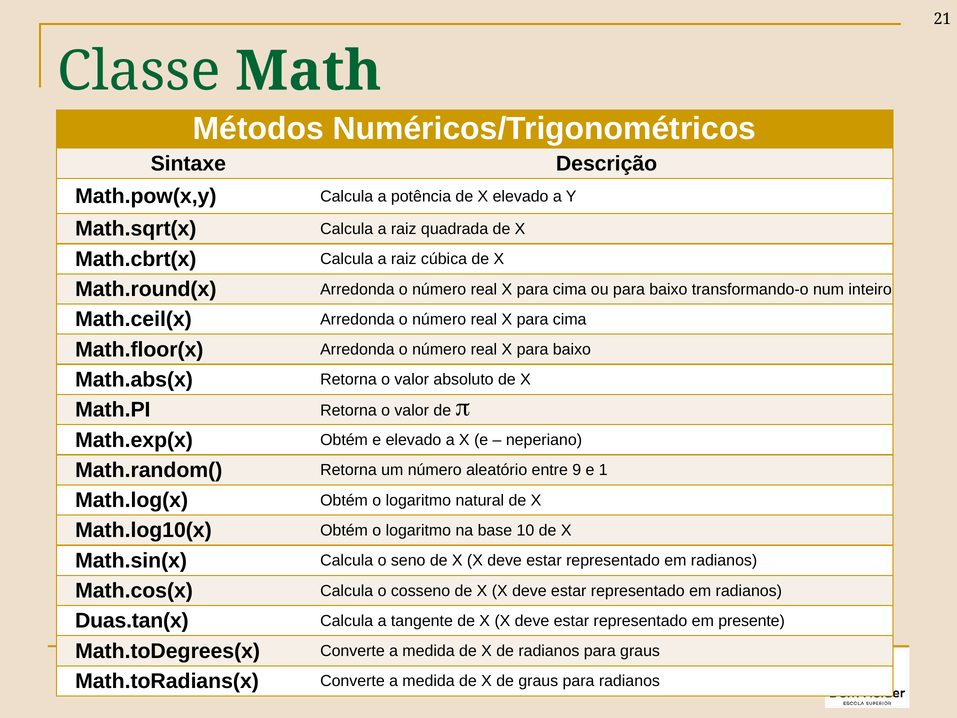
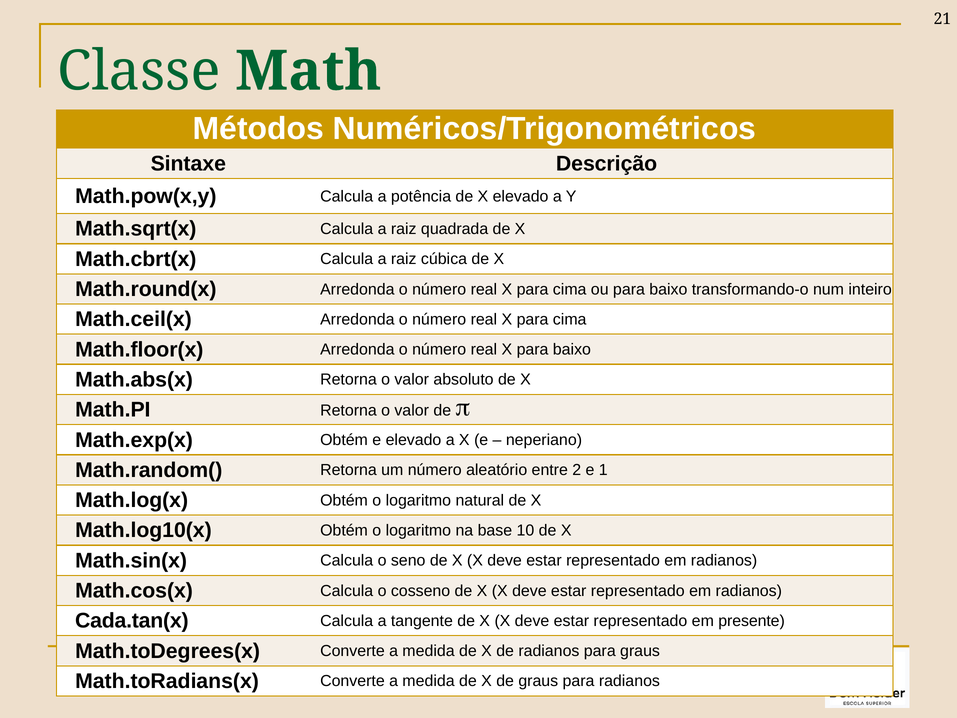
9: 9 -> 2 (577, 470)
Duas.tan(x: Duas.tan(x -> Cada.tan(x (132, 621)
